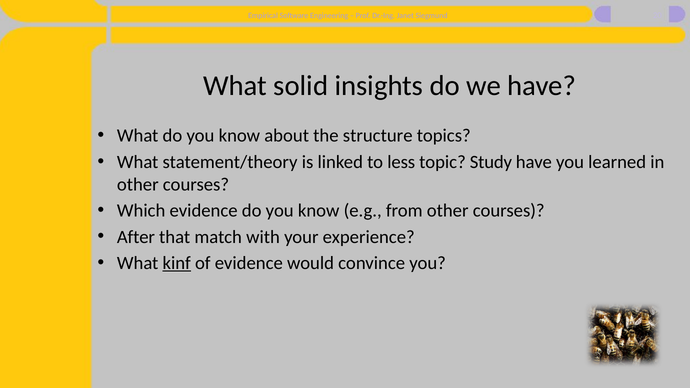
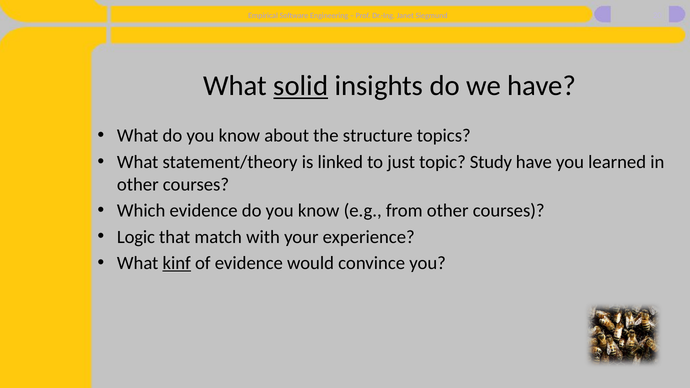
solid underline: none -> present (301, 86)
less: less -> just (401, 162)
After: After -> Logic (136, 237)
